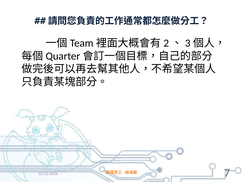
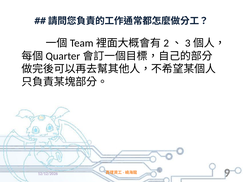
7: 7 -> 9 (227, 173)
